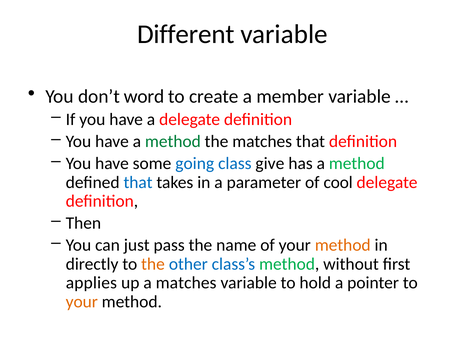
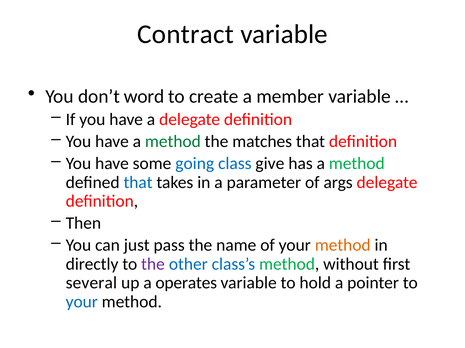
Different: Different -> Contract (186, 34)
cool: cool -> args (338, 183)
the colour: orange -> purple (153, 265)
applies: applies -> several (91, 283)
a matches: matches -> operates (186, 283)
your colour: orange -> blue (82, 302)
